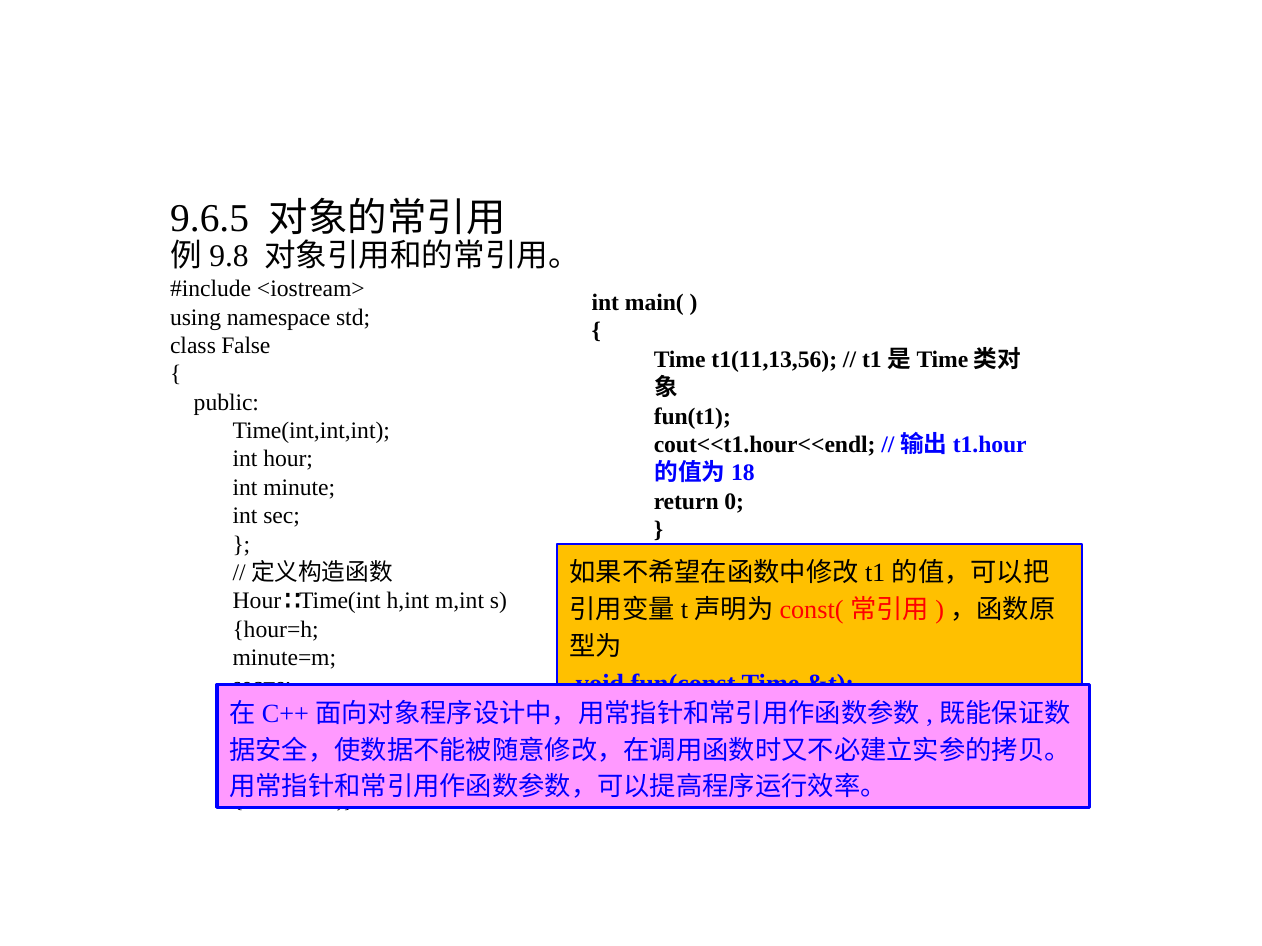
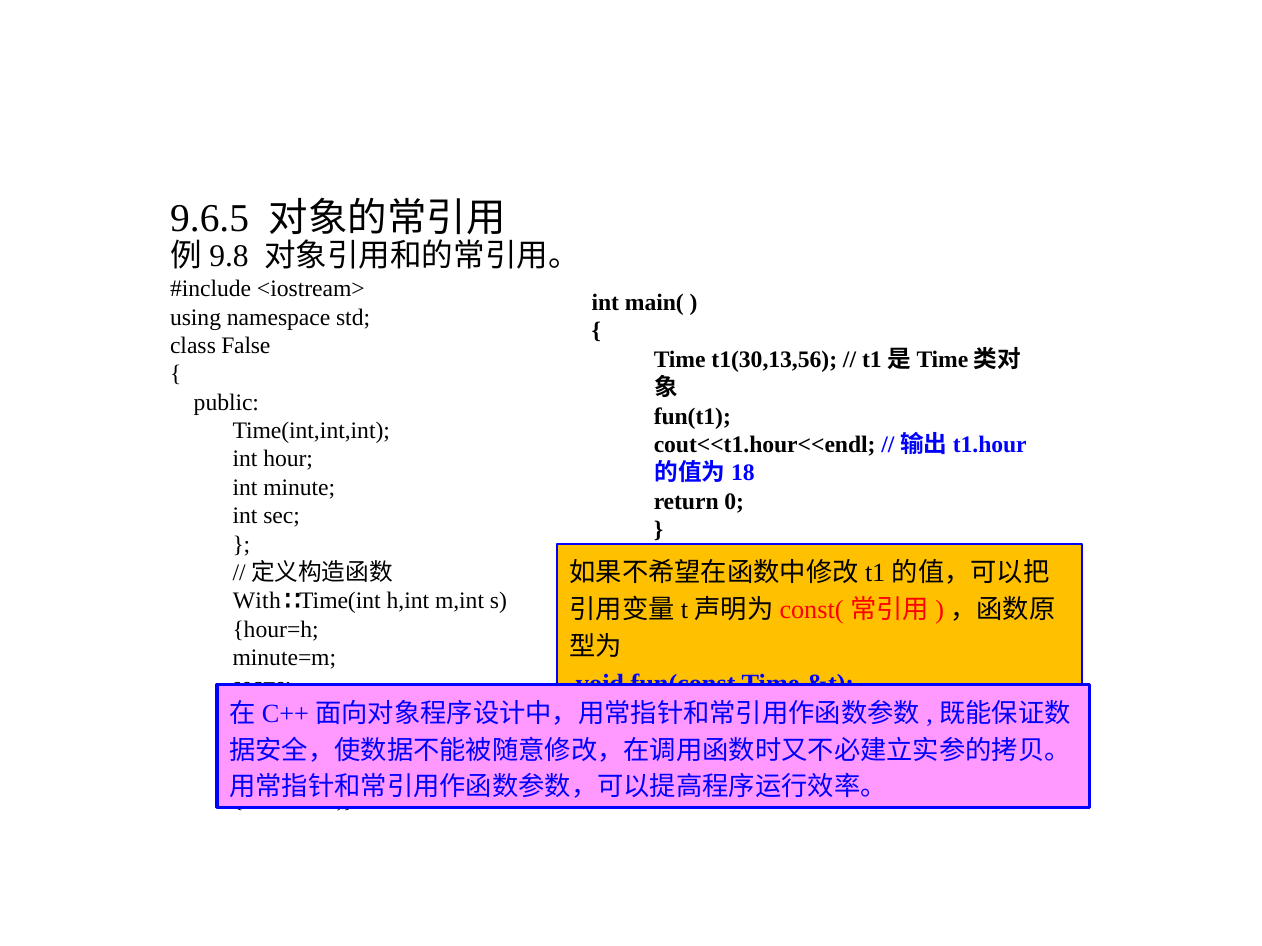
t1(11,13,56: t1(11,13,56 -> t1(30,13,56 (774, 360)
Hour: Hour -> With (257, 601)
